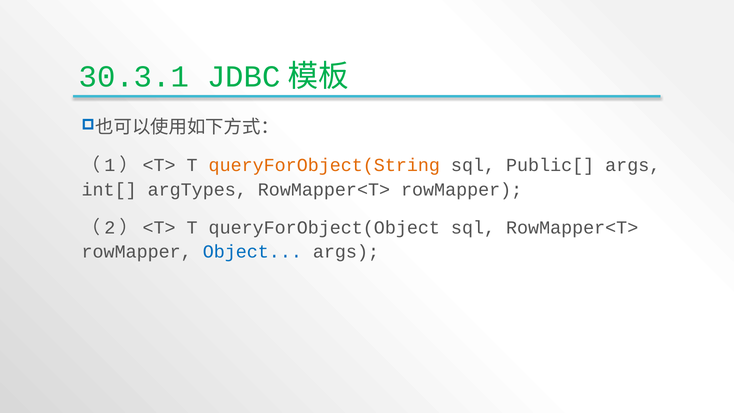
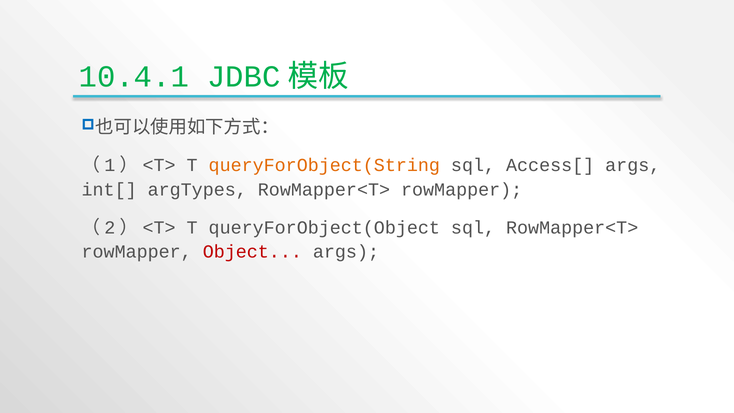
30.3.1: 30.3.1 -> 10.4.1 (134, 77)
Public[: Public[ -> Access[ (550, 165)
Object colour: blue -> red (252, 252)
